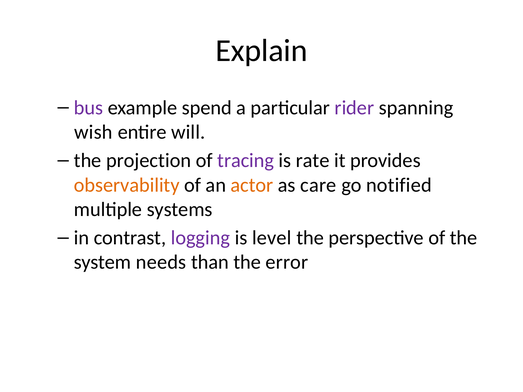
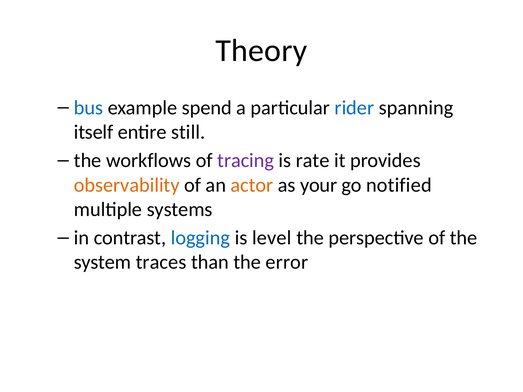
Explain: Explain -> Theory (261, 51)
bus colour: purple -> blue (89, 108)
rider colour: purple -> blue (354, 108)
wish: wish -> itself (94, 132)
will: will -> still (188, 132)
projection: projection -> workflows (149, 161)
care: care -> your (319, 185)
logging colour: purple -> blue (200, 238)
needs: needs -> traces (161, 262)
